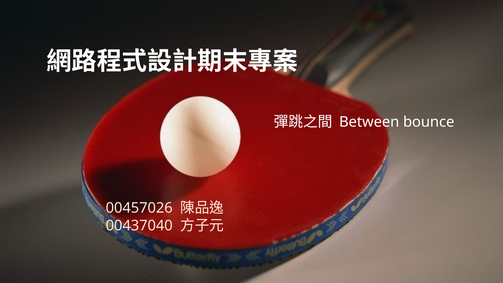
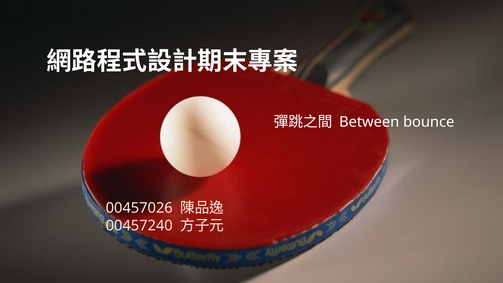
00437040: 00437040 -> 00457240 (139, 226)
